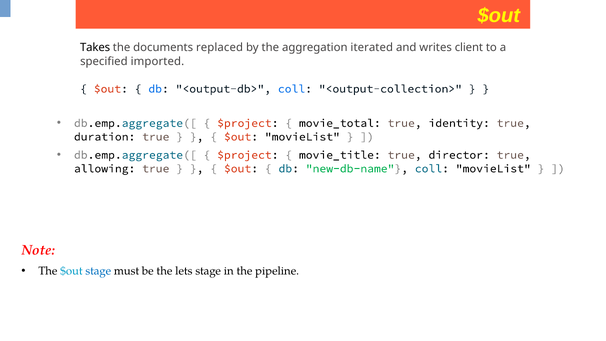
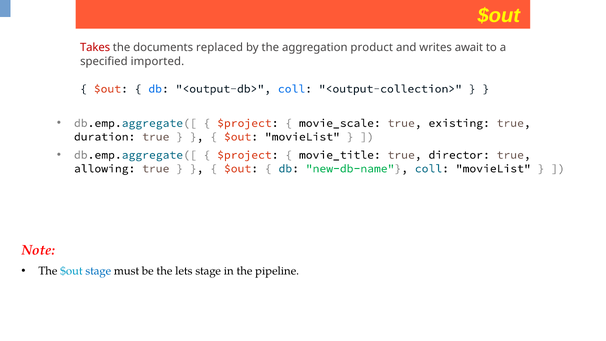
Takes colour: black -> red (95, 48)
iterated: iterated -> product (372, 48)
client: client -> await (469, 48)
movie_total: movie_total -> movie_scale (340, 123)
identity: identity -> existing (459, 123)
